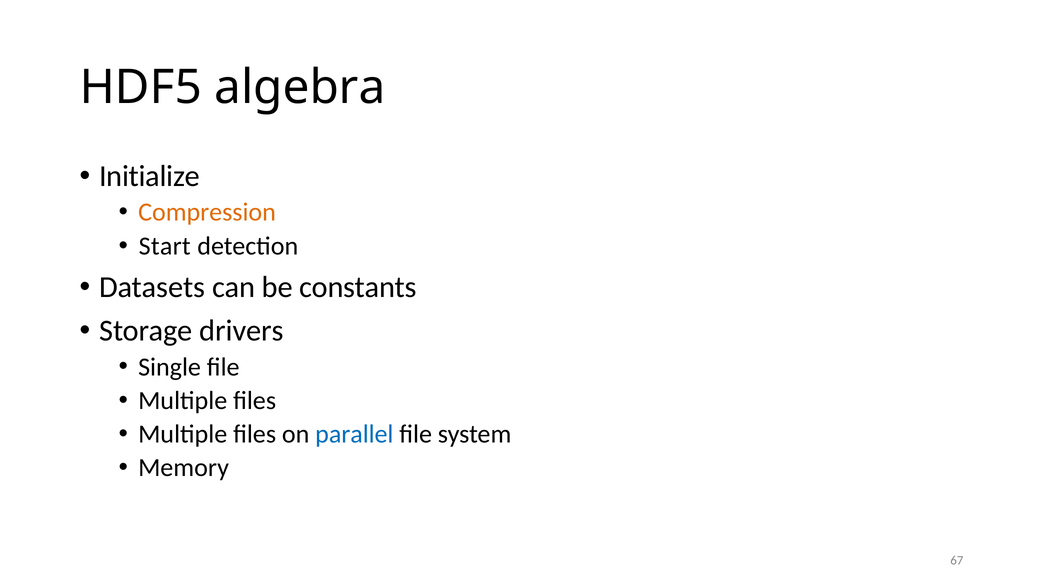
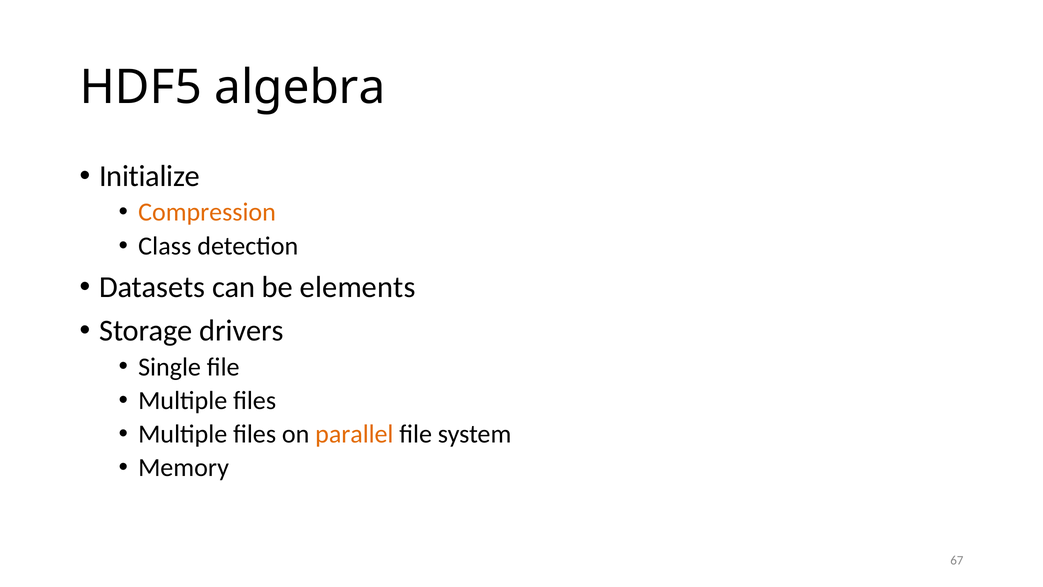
Start: Start -> Class (165, 246)
constants: constants -> elements (358, 287)
parallel colour: blue -> orange (354, 434)
